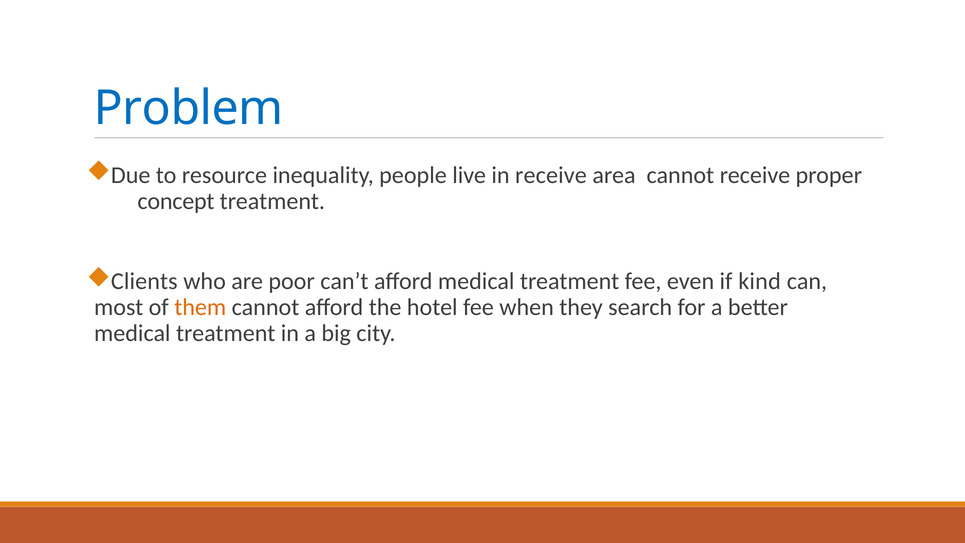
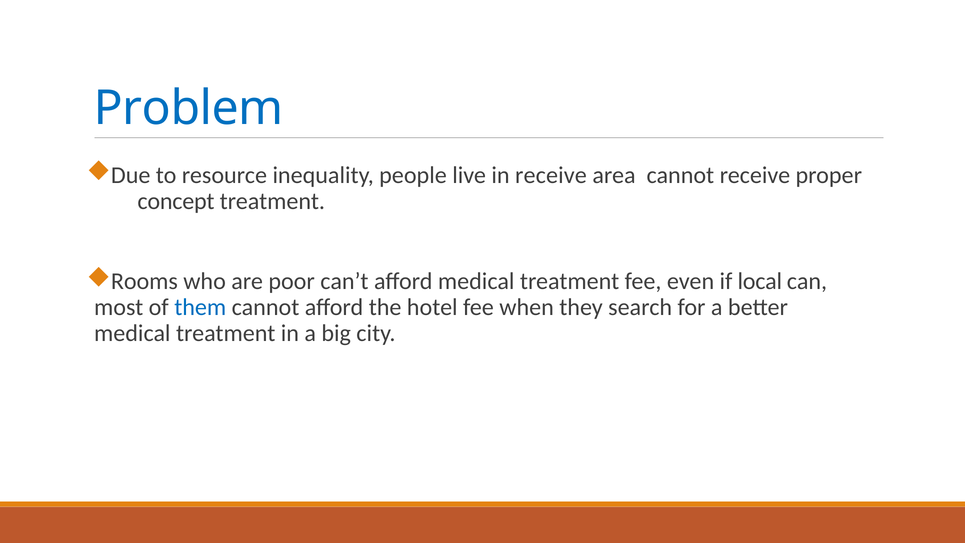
Clients: Clients -> Rooms (144, 281)
kind: kind -> local (760, 281)
them colour: orange -> blue (200, 307)
